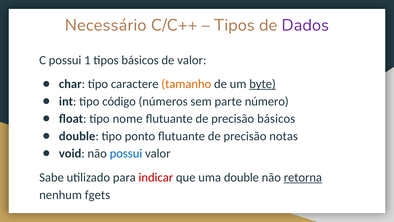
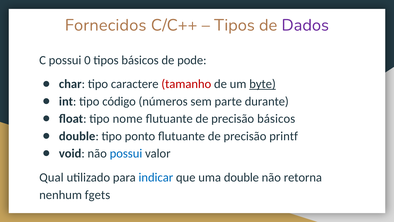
Necessário: Necessário -> Fornecidos (106, 25)
1: 1 -> 0 (87, 60)
de valor: valor -> pode (192, 60)
tamanho colour: orange -> red (186, 84)
número: número -> durante (267, 101)
notas: notas -> printf (284, 136)
Sabe: Sabe -> Qual (51, 177)
indicar colour: red -> blue (156, 177)
retorna underline: present -> none (303, 177)
